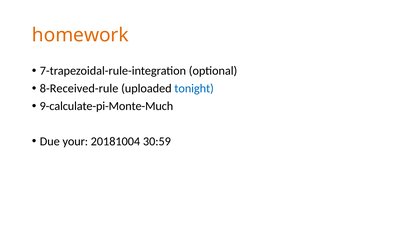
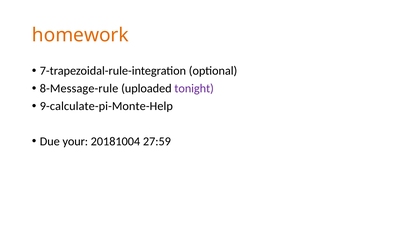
8-Received-rule: 8-Received-rule -> 8-Message-rule (79, 88)
tonight colour: blue -> purple (194, 88)
9-calculate-pi-Monte-Much: 9-calculate-pi-Monte-Much -> 9-calculate-pi-Monte-Help (106, 106)
30:59: 30:59 -> 27:59 (157, 141)
